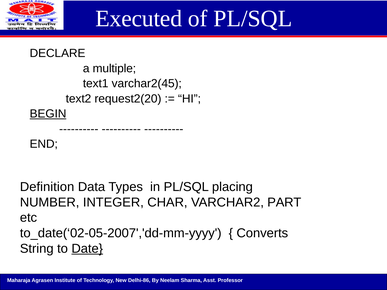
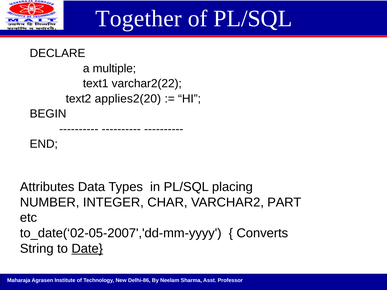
Executed: Executed -> Together (139, 19)
varchar2(45: varchar2(45 -> varchar2(22 (147, 84)
request2(20: request2(20 -> applies2(20 (128, 99)
BEGIN underline: present -> none (48, 114)
Definition: Definition -> Attributes (47, 187)
